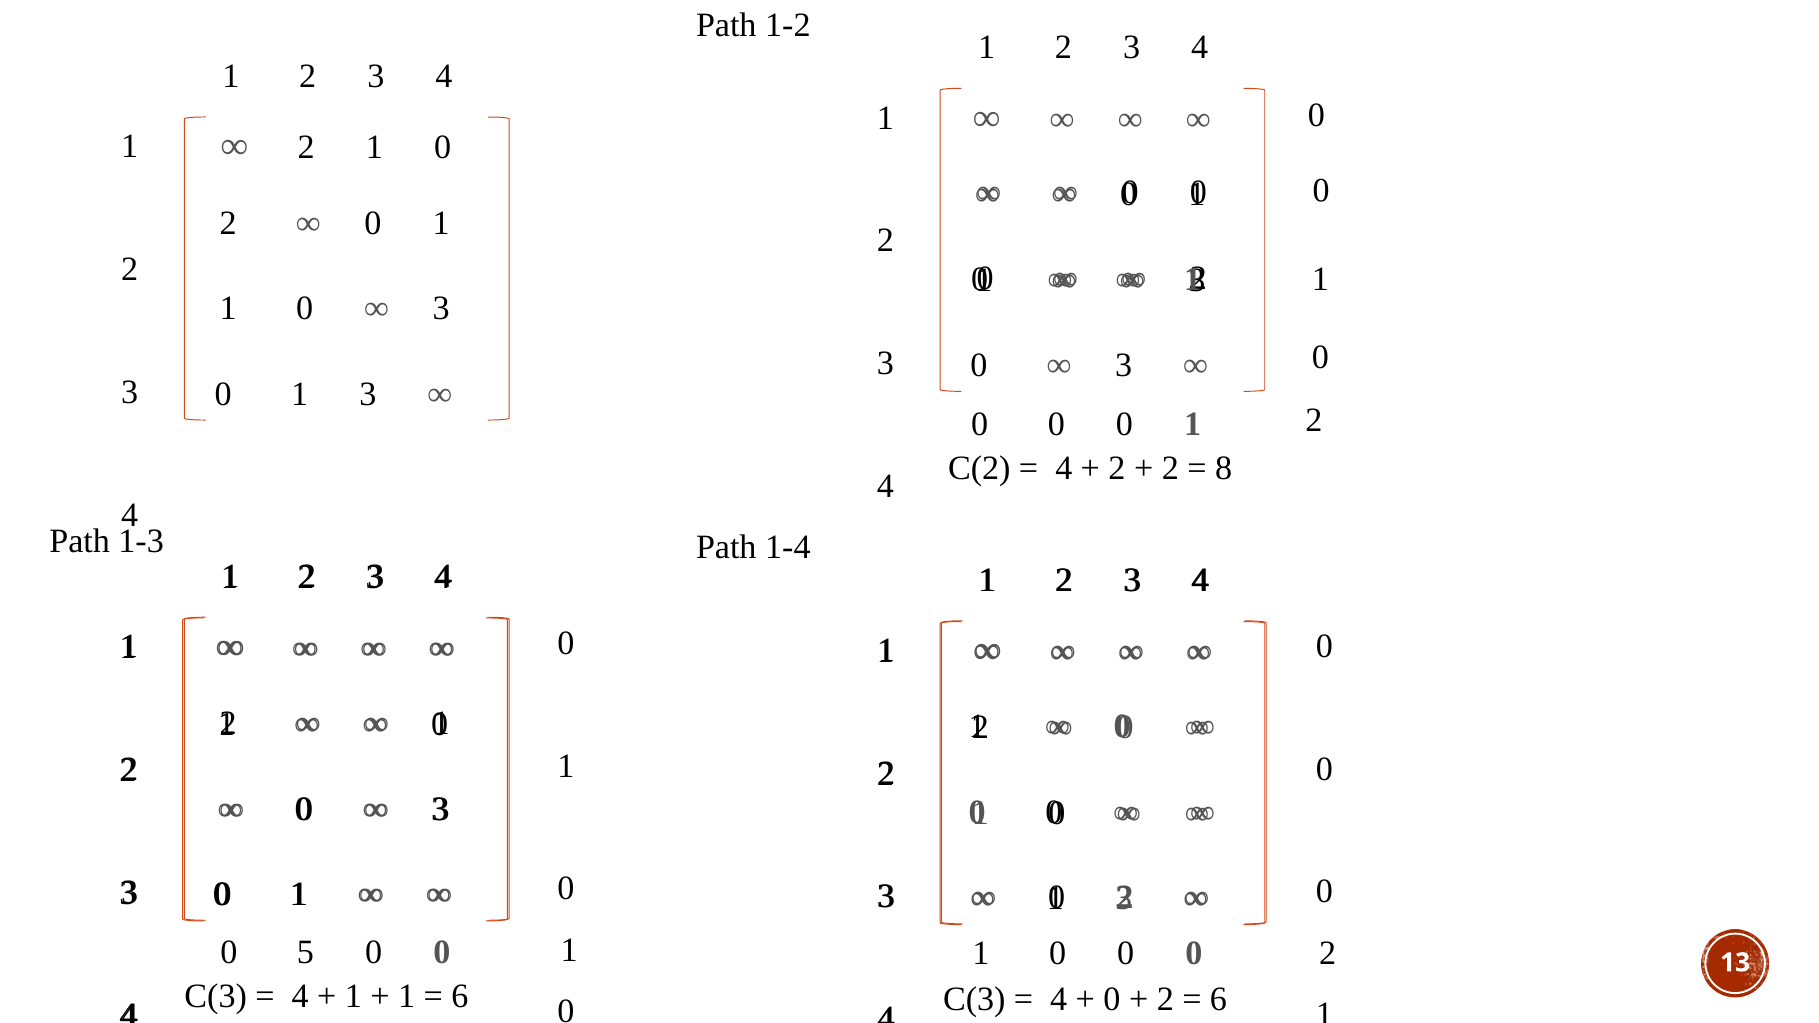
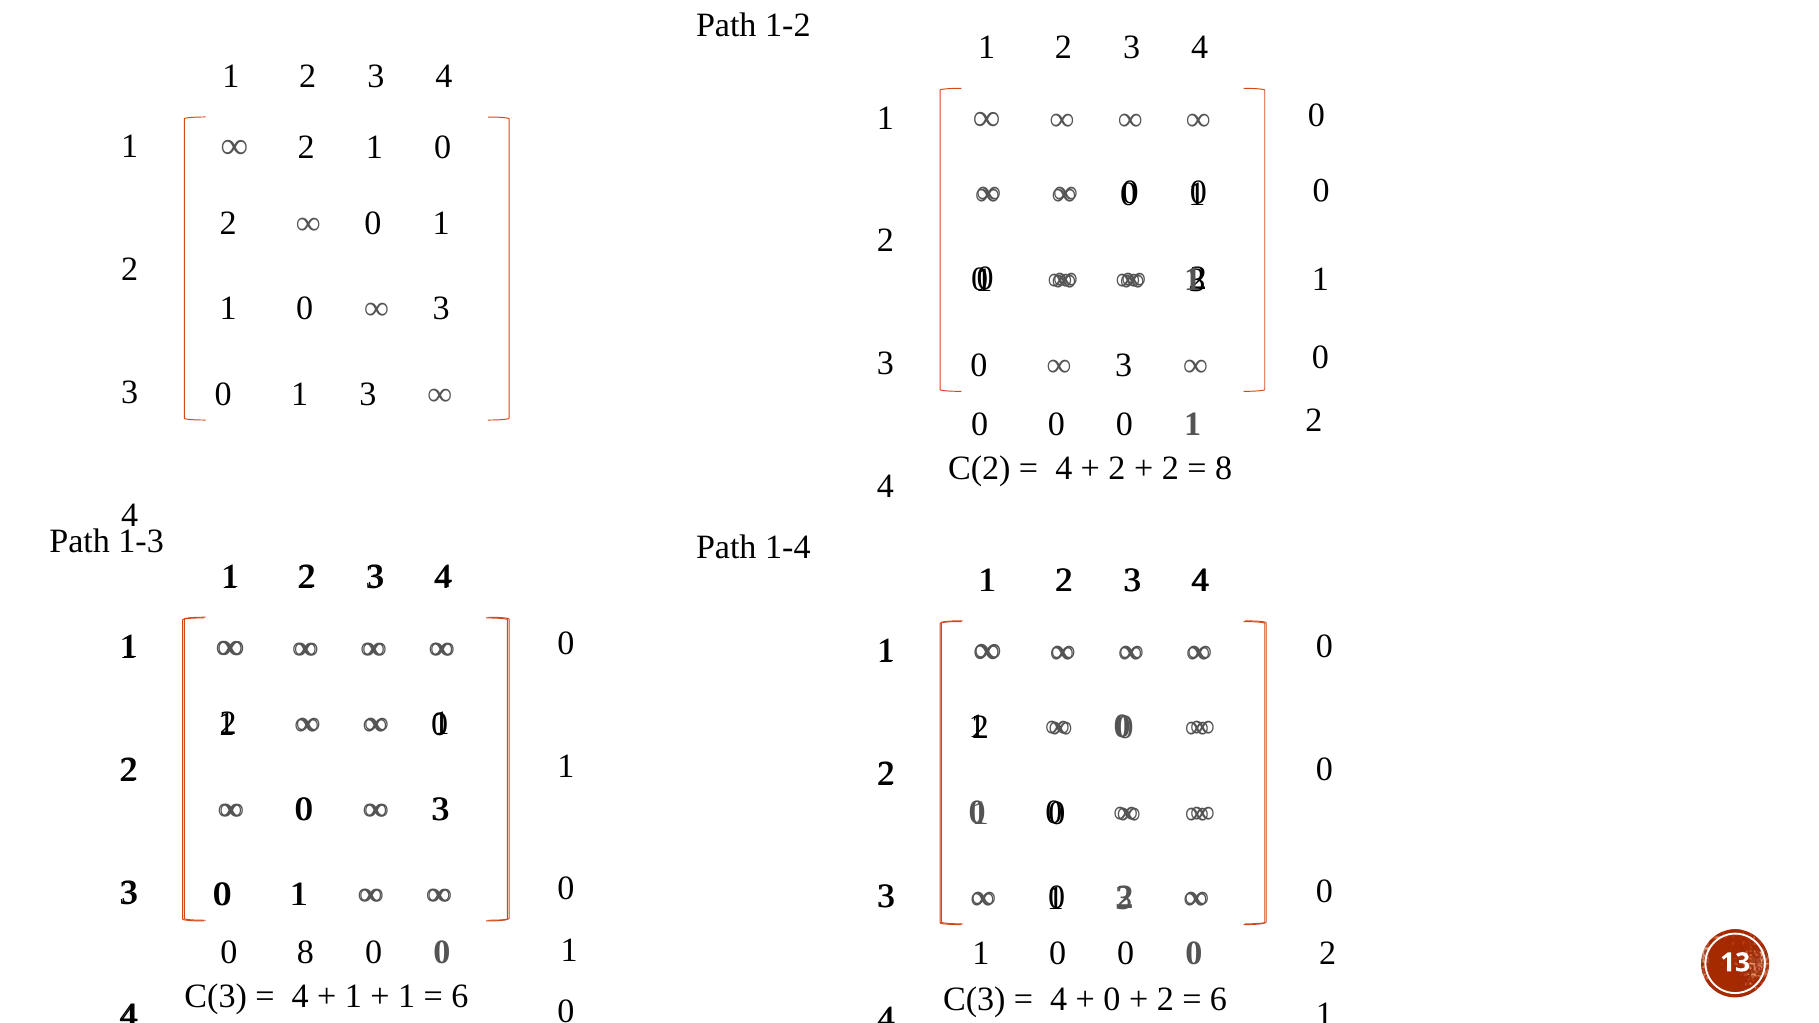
0 5: 5 -> 8 (305, 952)
